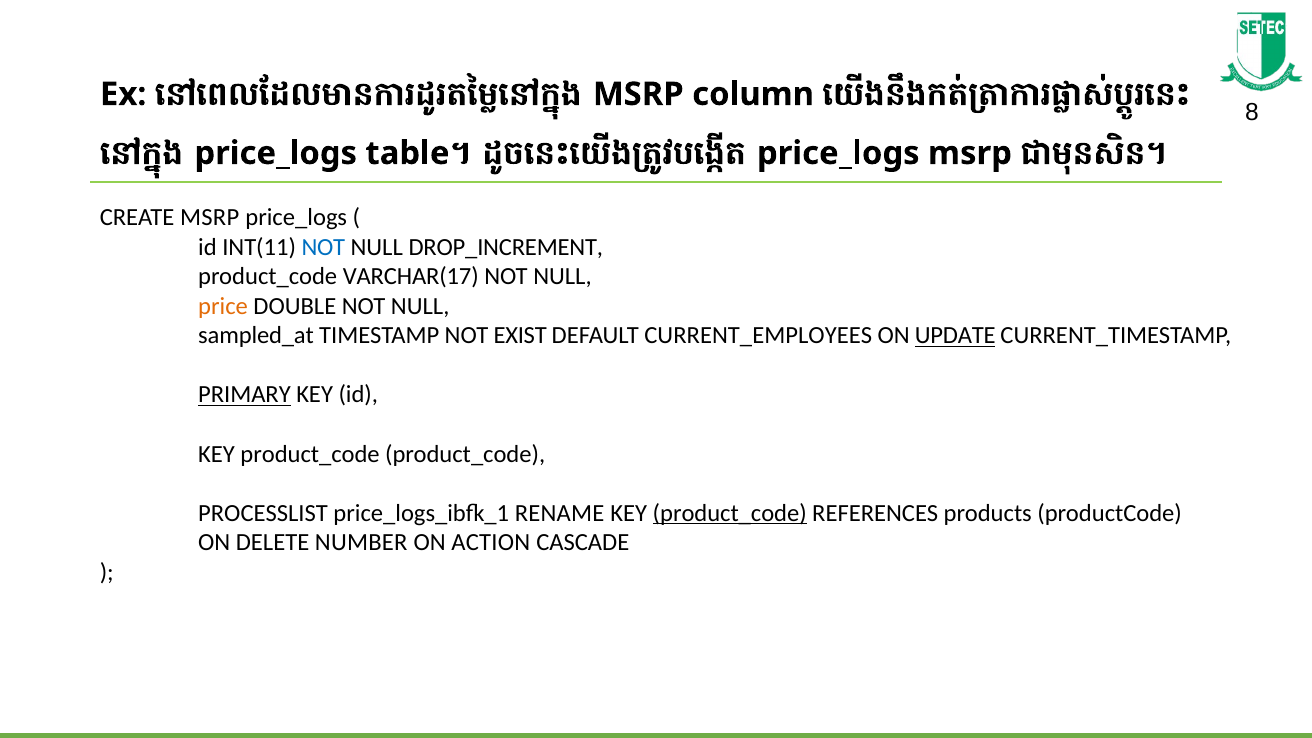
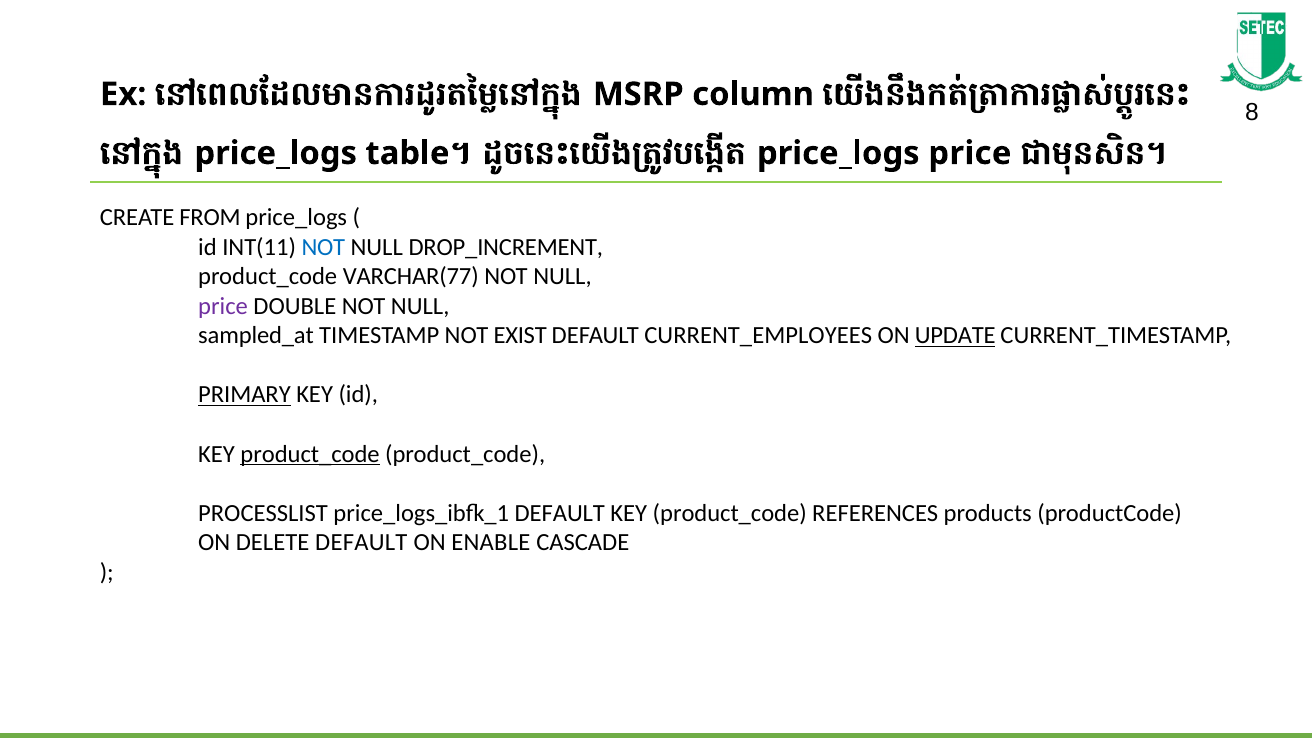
msrp: msrp -> price (970, 153)
CREATE MSRP: MSRP -> FROM (210, 218)
VARCHAR(17: VARCHAR(17 -> VARCHAR(77 (411, 277)
price colour: orange -> purple (223, 306)
product_code underline: none -> present (310, 454)
price_logs_ibfk_1 RENAME: RENAME -> DEFAULT (560, 513)
product_code underline: present -> none (730, 513)
DELETE NUMBER: NUMBER -> DEFAULT (361, 542)
ACTION: ACTION -> ENABLE (491, 542)
